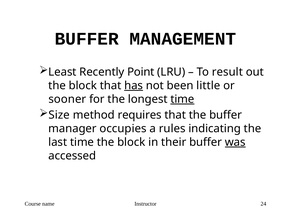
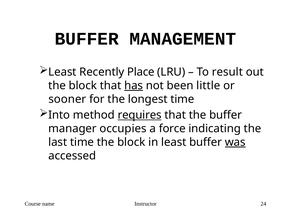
Point: Point -> Place (141, 72)
time underline: present -> none (182, 99)
Size: Size -> Into (59, 115)
requires underline: none -> present (140, 115)
rules: rules -> force (172, 129)
in their: their -> least (174, 142)
